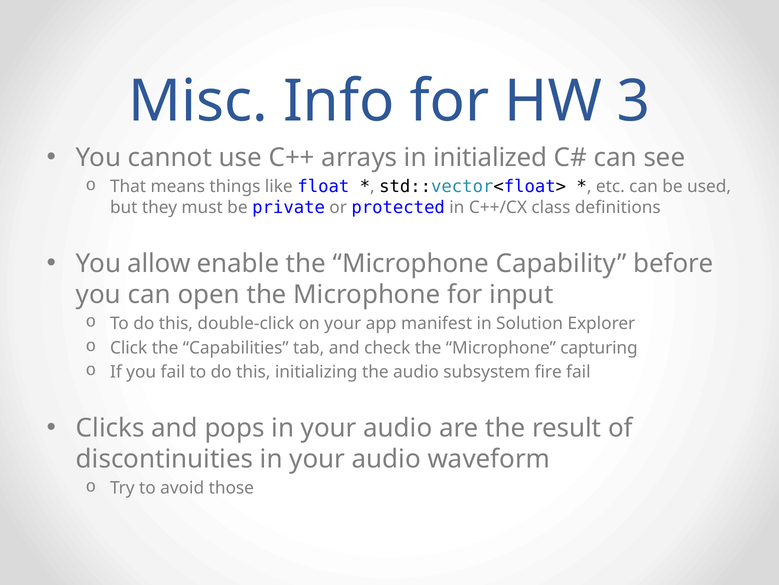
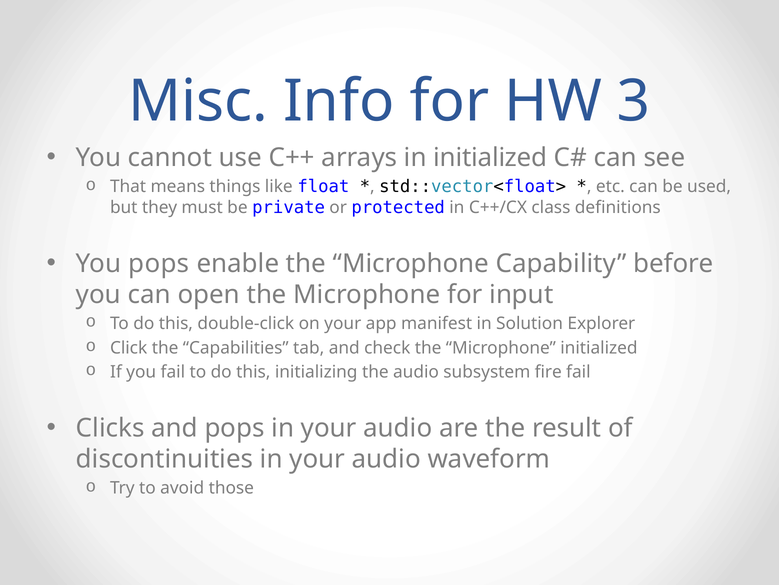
You allow: allow -> pops (159, 263)
Microphone capturing: capturing -> initialized (599, 347)
